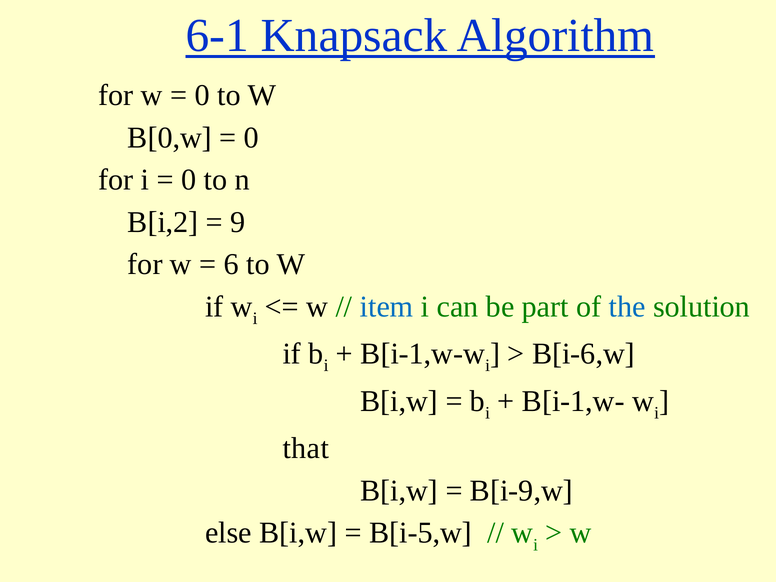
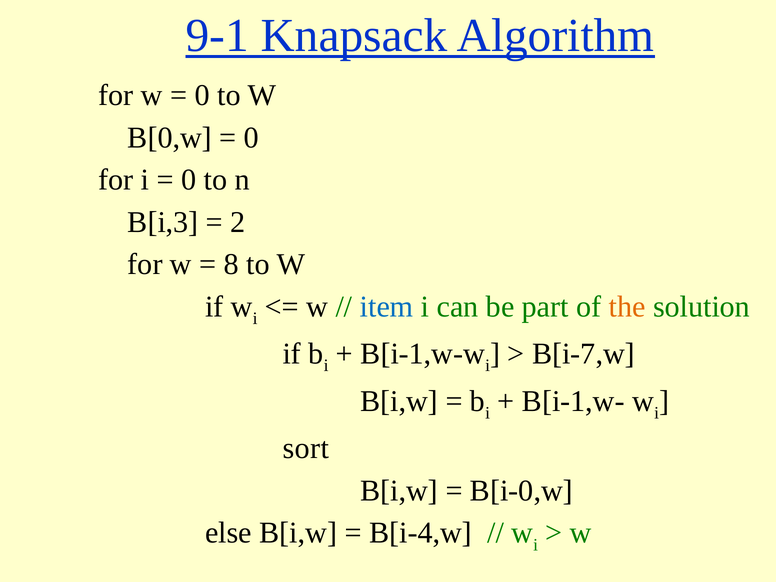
6-1: 6-1 -> 9-1 (217, 36)
B[i,2: B[i,2 -> B[i,3 (163, 222)
9: 9 -> 2 (238, 222)
6: 6 -> 8 (231, 264)
the colour: blue -> orange (627, 307)
B[i-6,w: B[i-6,w -> B[i-7,w (583, 354)
that: that -> sort (306, 448)
B[i-9,w: B[i-9,w -> B[i-0,w (521, 491)
B[i-5,w: B[i-5,w -> B[i-4,w (421, 533)
